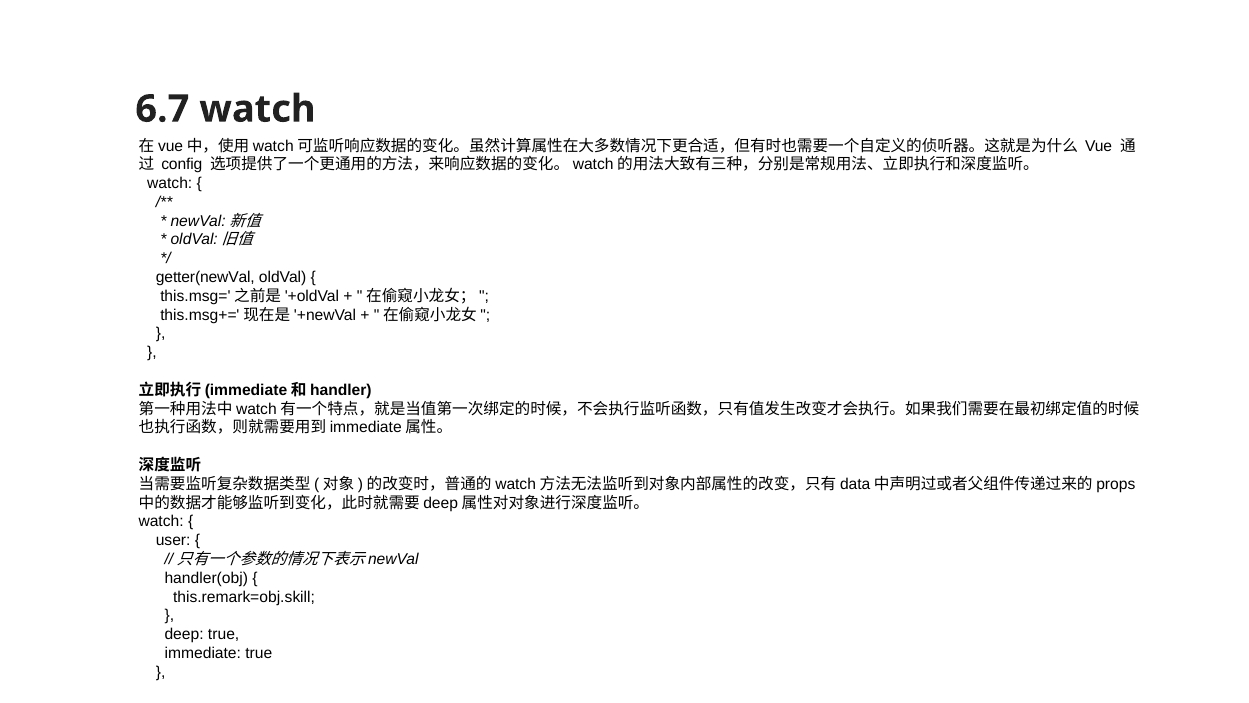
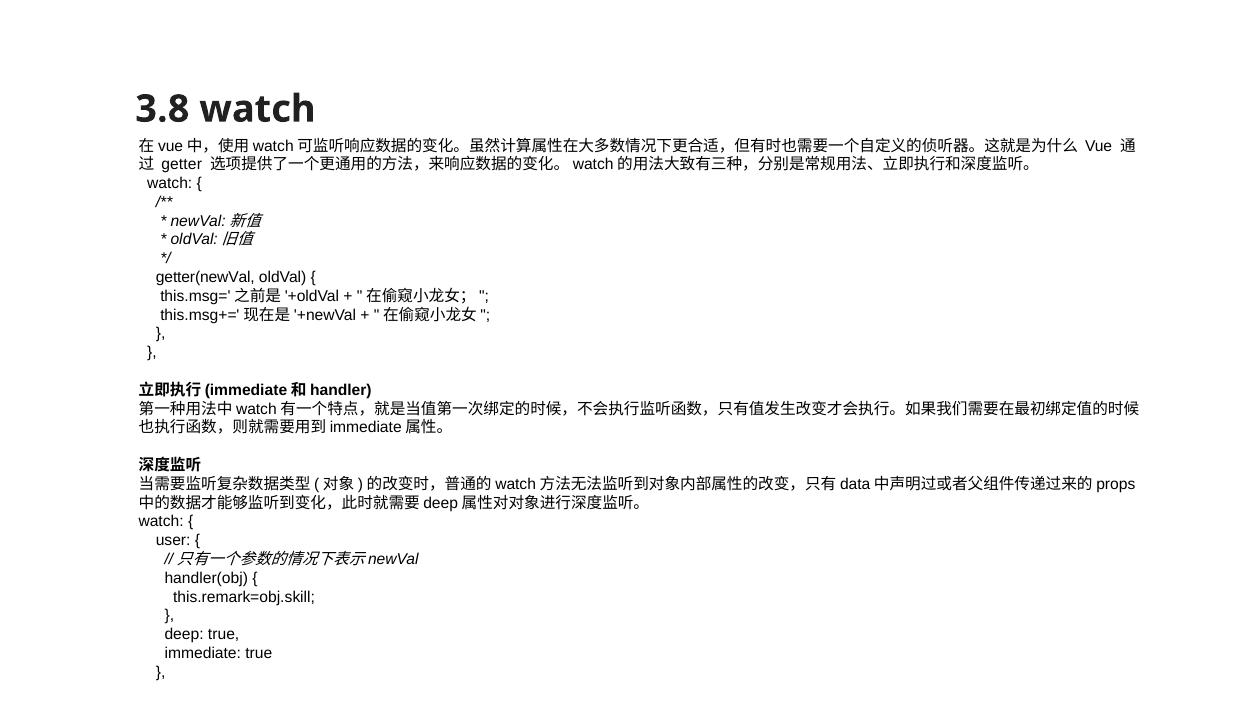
6.7: 6.7 -> 3.8 (162, 109)
config: config -> getter (182, 165)
